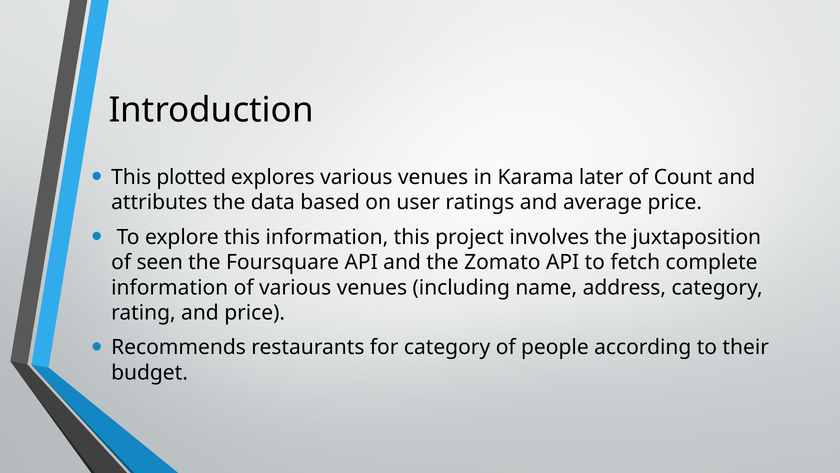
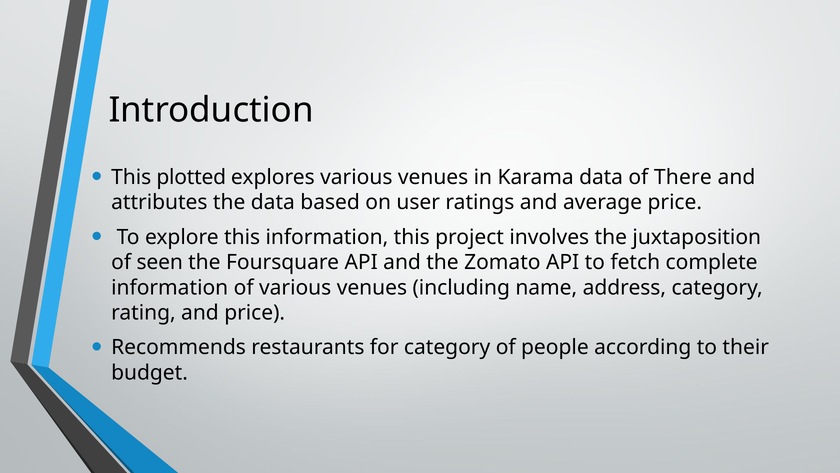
Karama later: later -> data (601, 177)
Count: Count -> There (683, 177)
